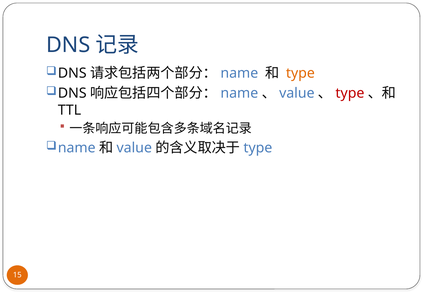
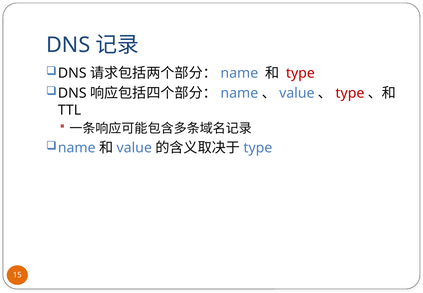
type colour: orange -> red (300, 73)
